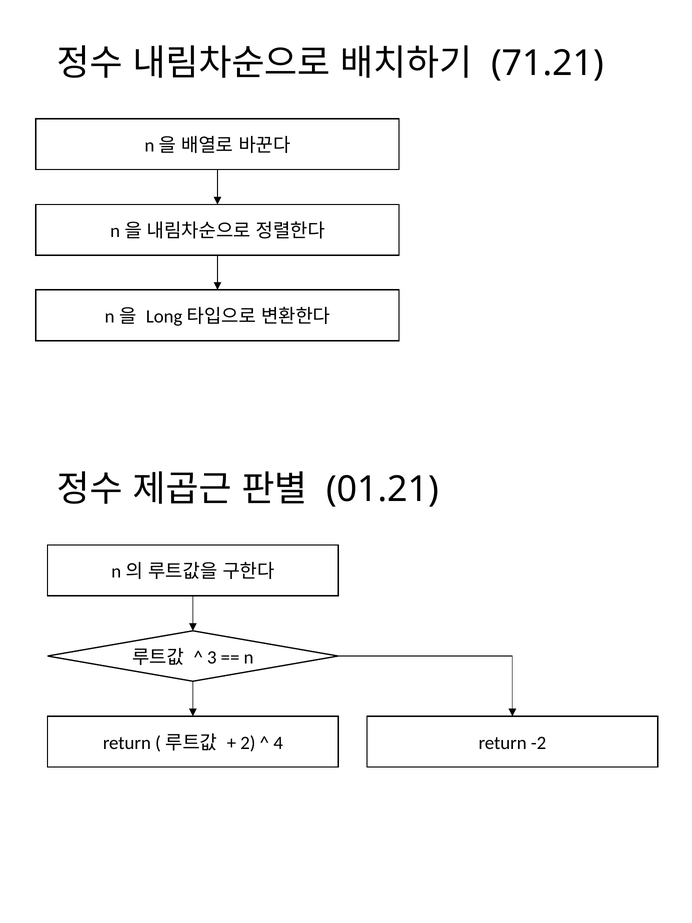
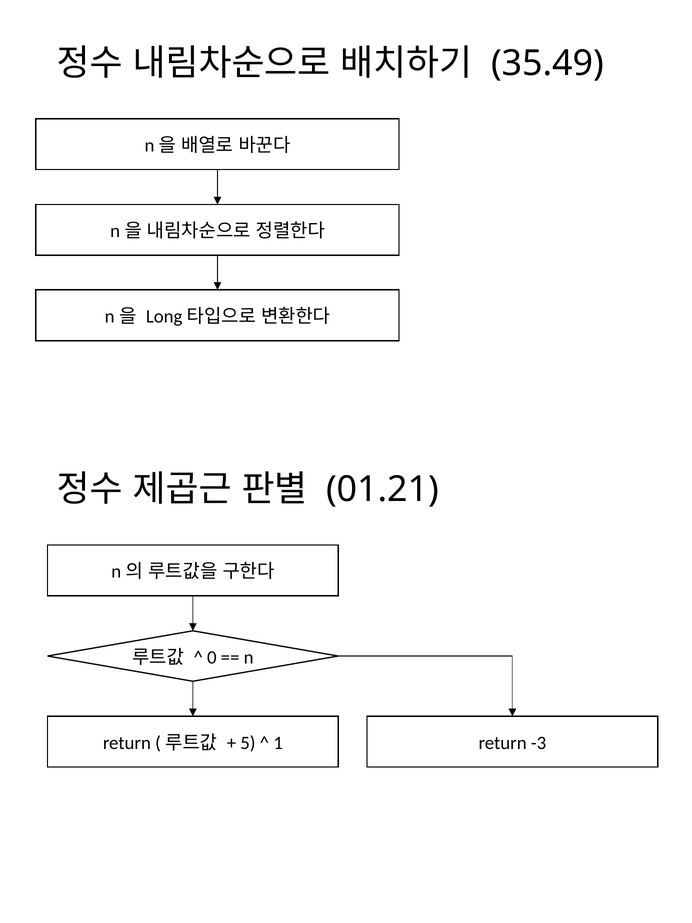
71.21: 71.21 -> 35.49 (548, 63)
3: 3 -> 0 (212, 657)
2: 2 -> 5 (248, 743)
4: 4 -> 1 (278, 743)
-2: -2 -> -3 (539, 743)
